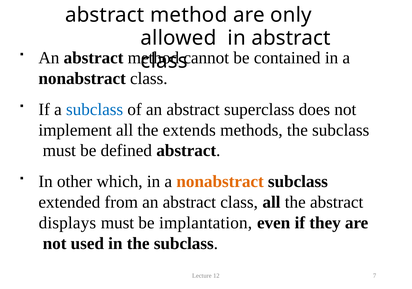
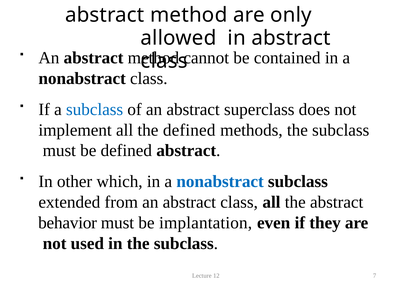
the extends: extends -> defined (189, 130)
nonabstract colour: orange -> blue (220, 181)
displays: displays -> behavior (68, 222)
